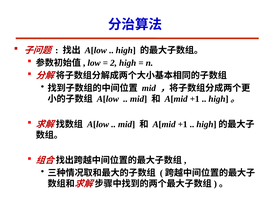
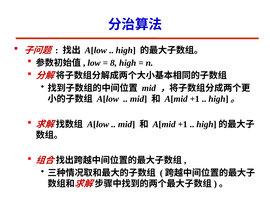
2: 2 -> 8 (114, 63)
